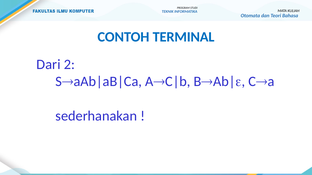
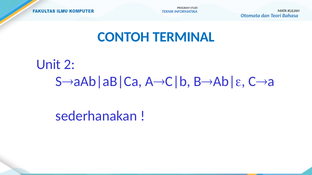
Dari: Dari -> Unit (49, 65)
